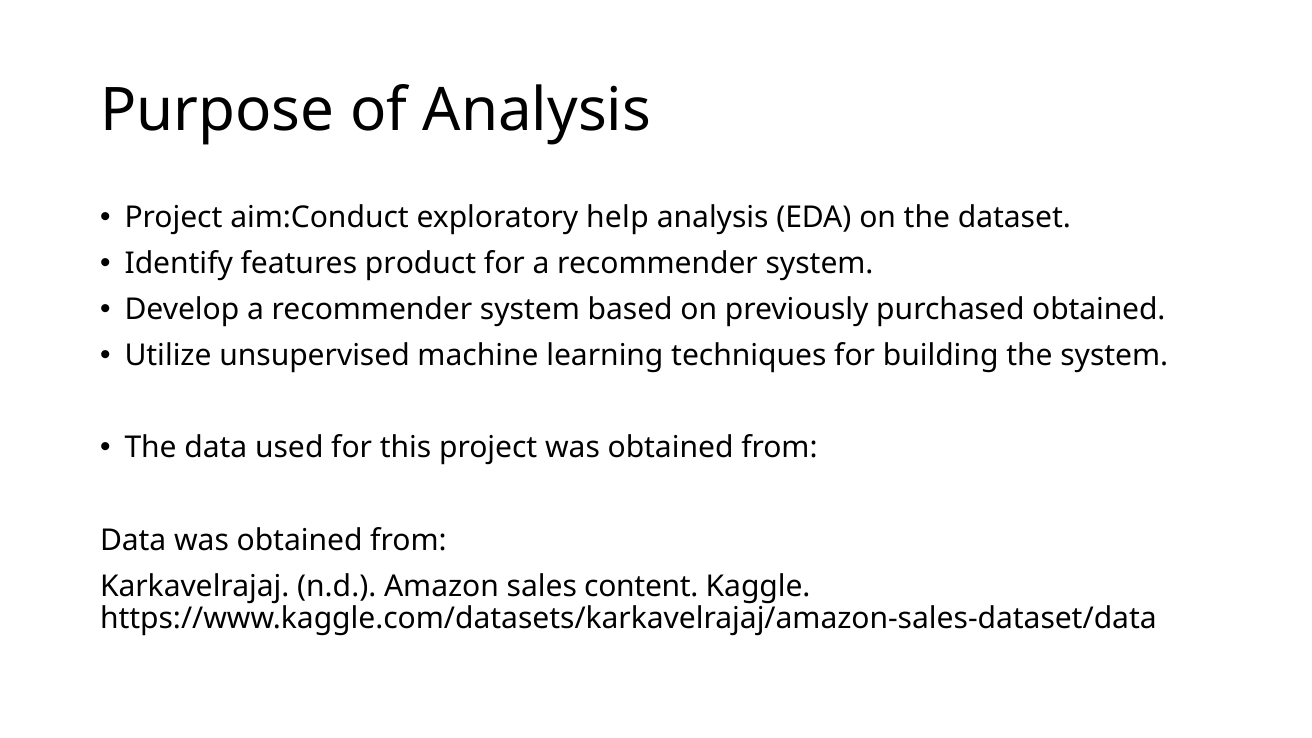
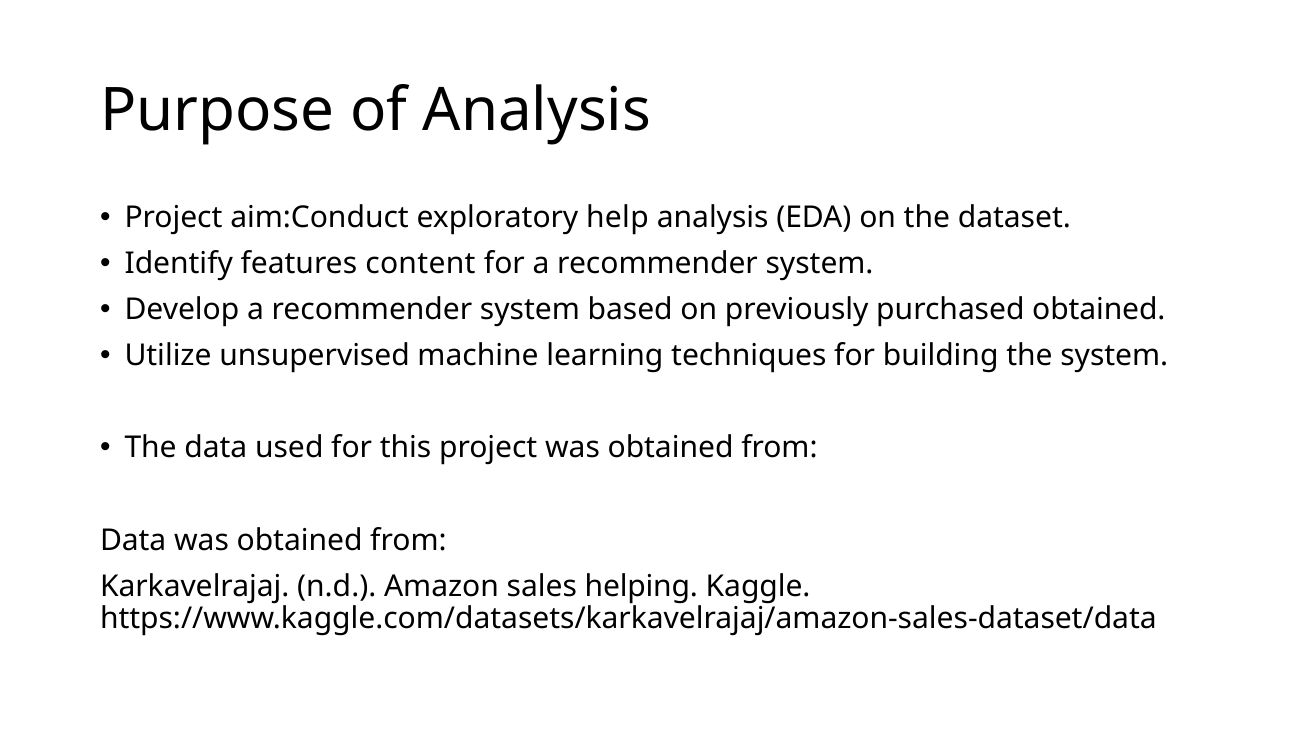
product: product -> content (420, 264)
content: content -> helping (641, 586)
